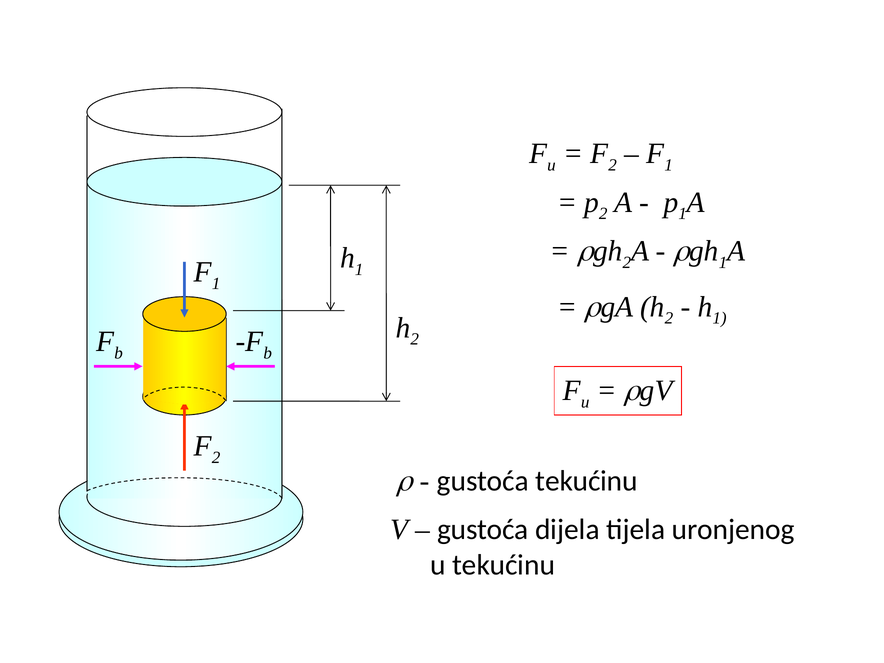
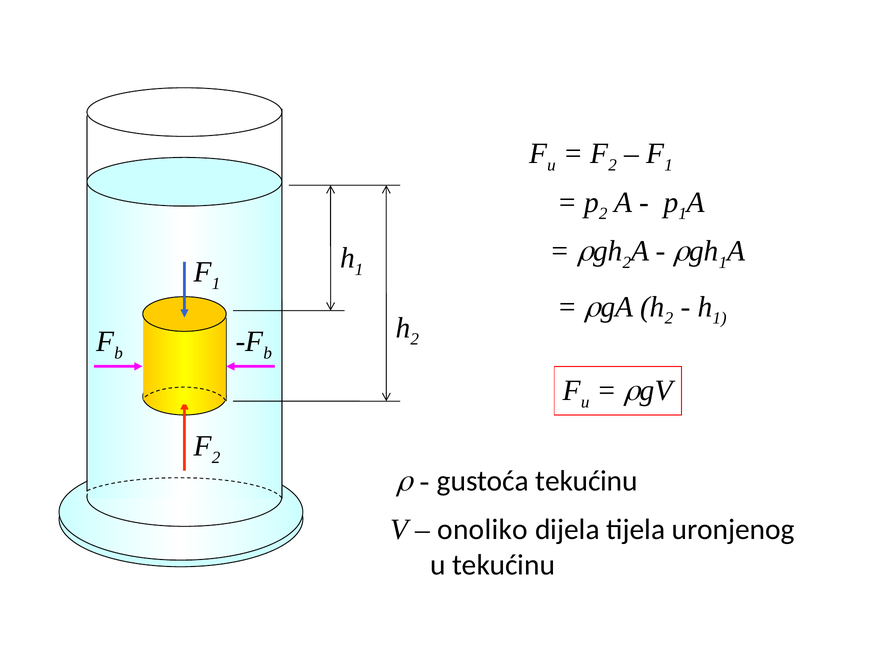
gustoća: gustoća -> onoliko (483, 530)
